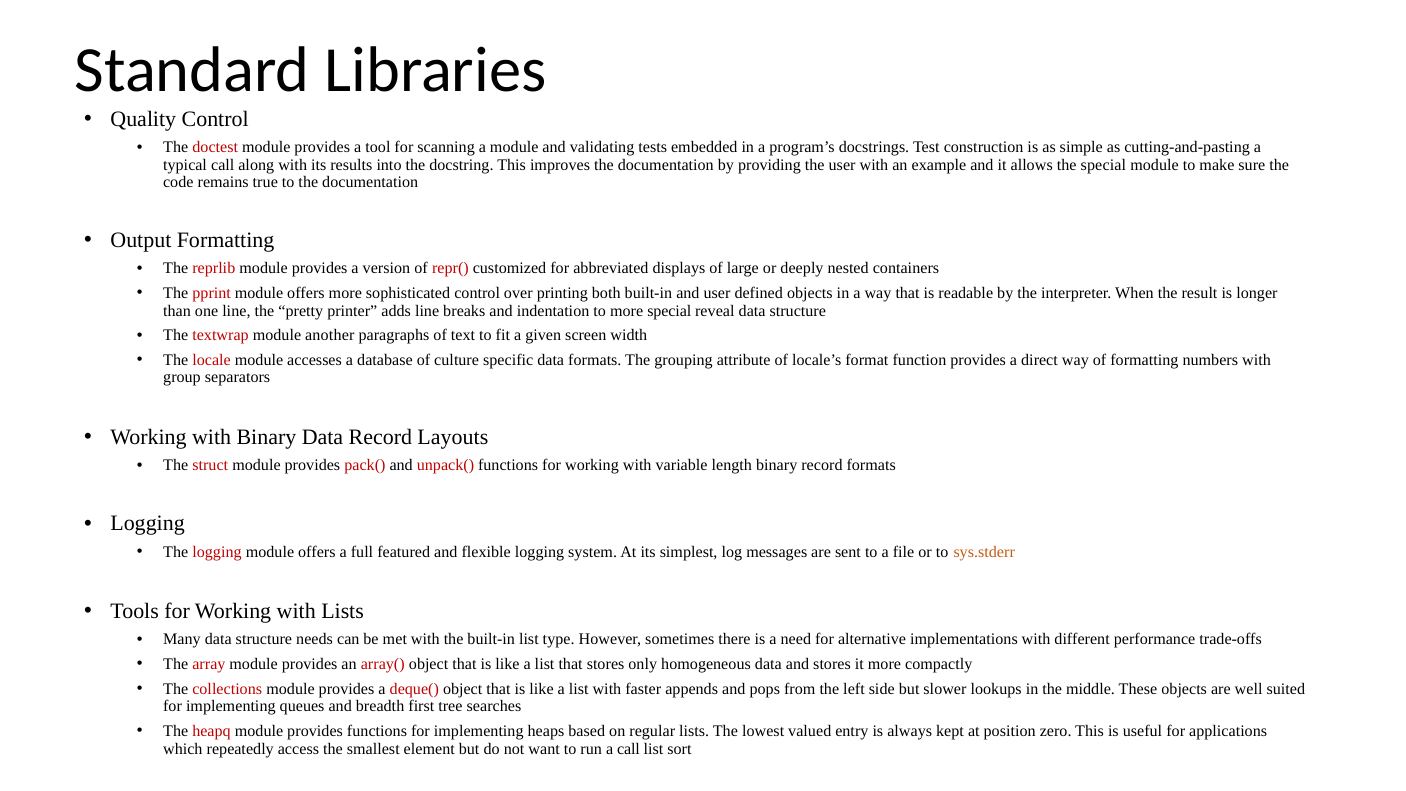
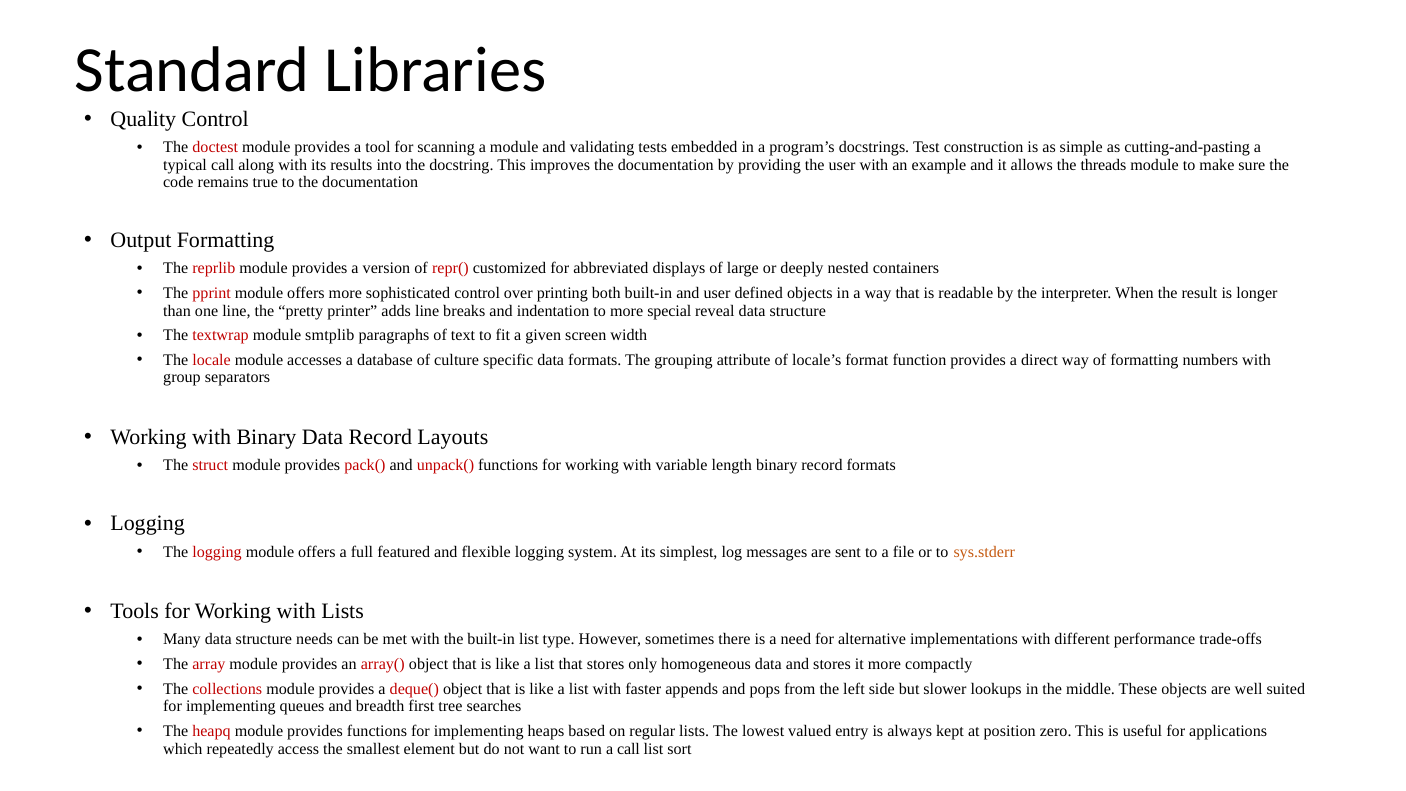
the special: special -> threads (1104, 165)
another: another -> smtplib (330, 335)
